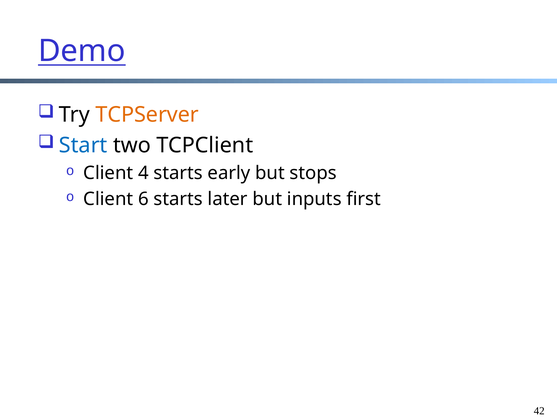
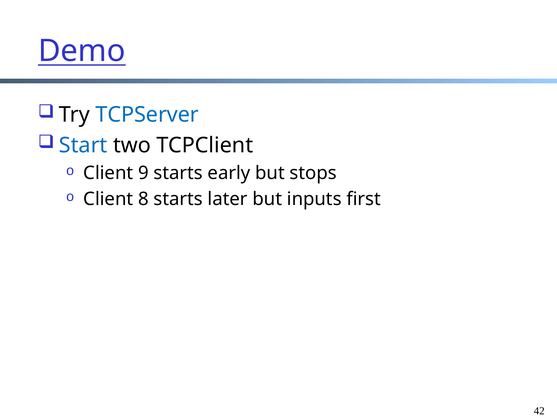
TCPServer colour: orange -> blue (147, 115)
4: 4 -> 9 (143, 173)
6: 6 -> 8 (143, 199)
